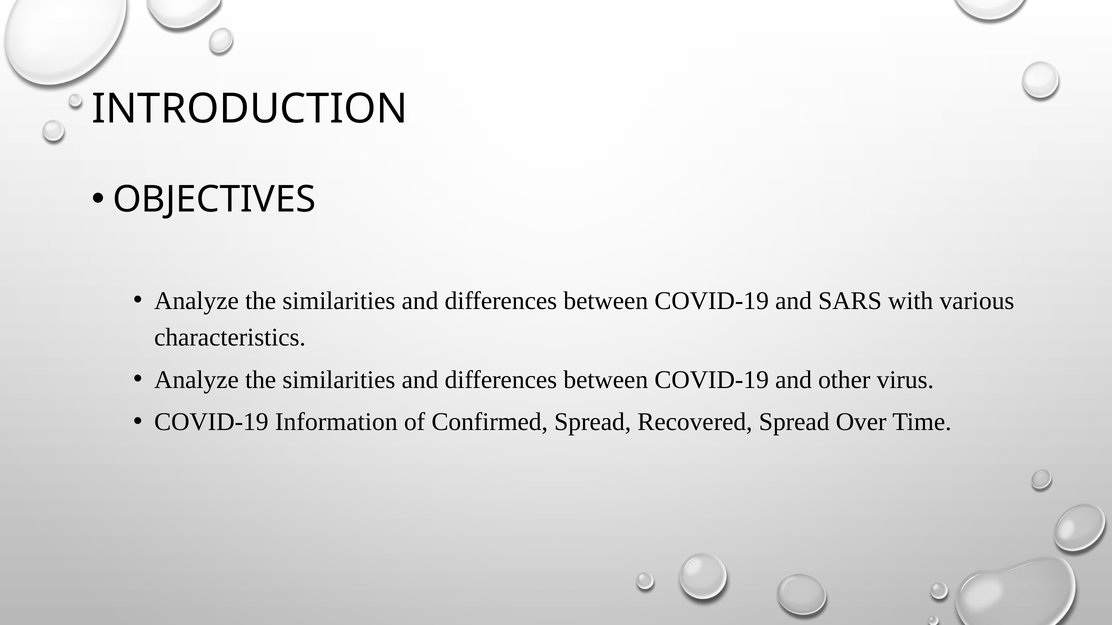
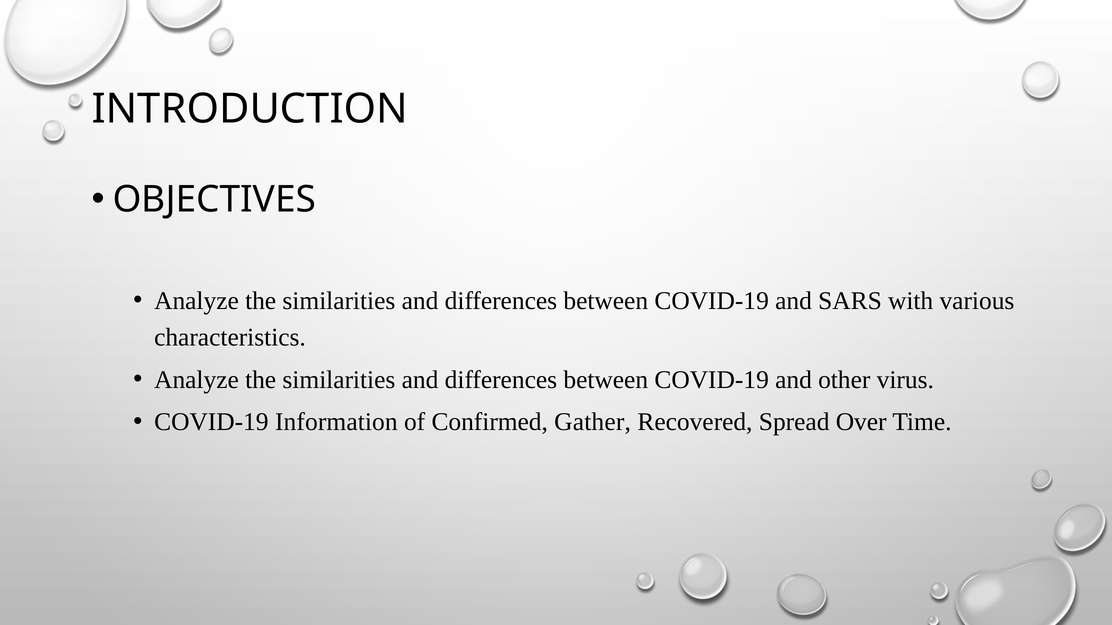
Confirmed Spread: Spread -> Gather (593, 422)
